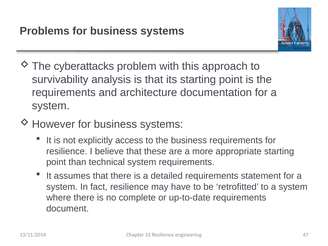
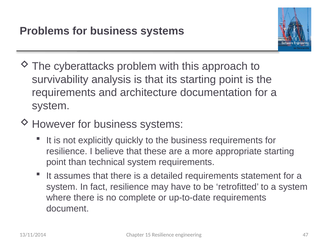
access: access -> quickly (129, 140)
